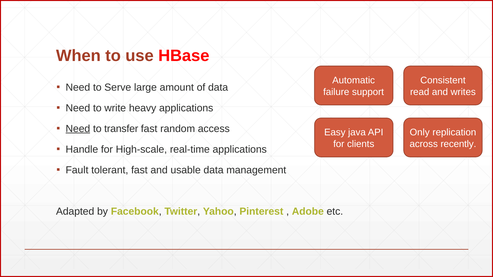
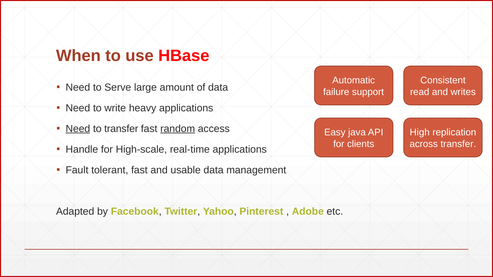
random underline: none -> present (178, 129)
Only: Only -> High (420, 133)
across recently: recently -> transfer (458, 144)
